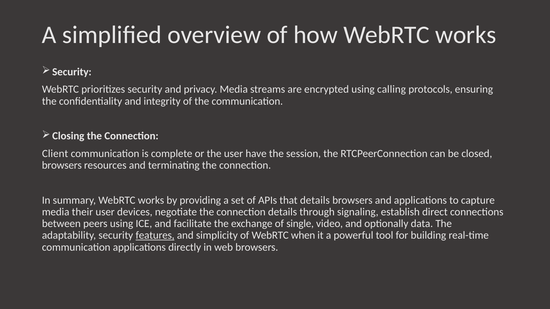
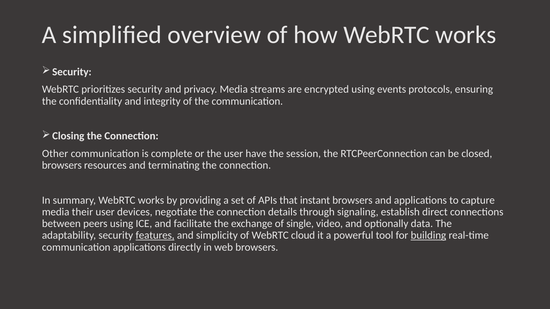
calling: calling -> events (392, 89)
Client: Client -> Other (55, 154)
that details: details -> instant (315, 200)
when: when -> cloud (303, 236)
building underline: none -> present (428, 236)
